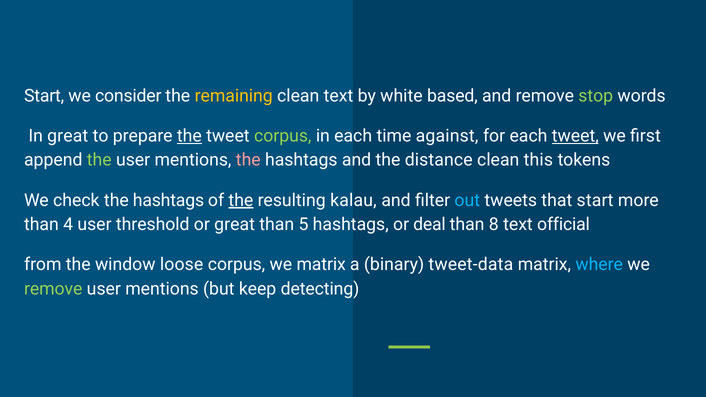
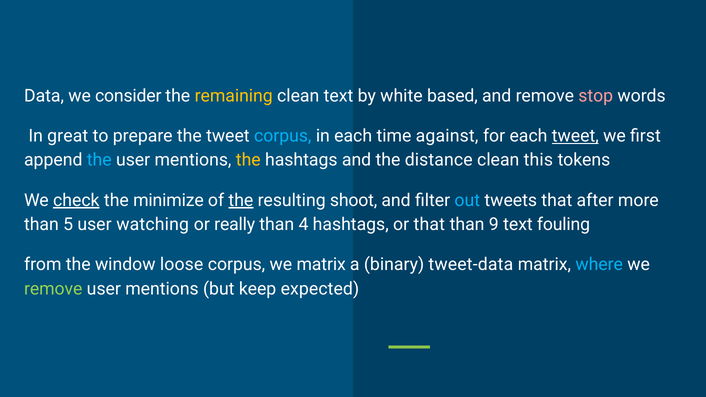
Start: Start -> Data (44, 96)
stop colour: light green -> pink (596, 96)
the underline: present -> none (189, 136)
corpus colour: light green -> light blue (283, 136)
the colour: light green -> light blue (99, 160)
the colour: pink -> yellow (248, 160)
check underline: none -> present (76, 200)
hashtags: hashtags -> minimize (168, 200)
kalau: kalau -> shoot (354, 200)
that start: start -> after (595, 200)
4: 4 -> 5 (68, 225)
threshold: threshold -> watching (153, 225)
or great: great -> really (235, 225)
5: 5 -> 4 (303, 225)
or deal: deal -> that (429, 225)
8: 8 -> 9 (494, 225)
official: official -> fouling (564, 225)
detecting: detecting -> expected (320, 289)
